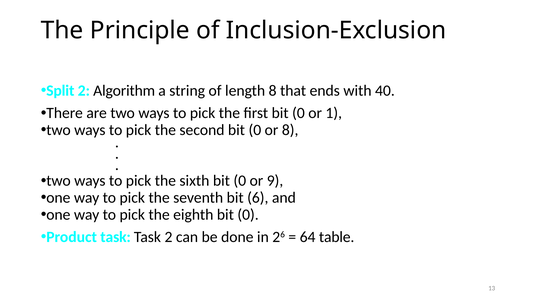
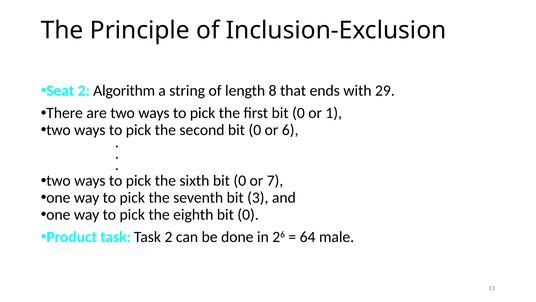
Split: Split -> Seat (60, 91)
40: 40 -> 29 (385, 91)
or 8: 8 -> 6 (290, 130)
9: 9 -> 7 (275, 181)
6: 6 -> 3 (258, 197)
table: table -> male (337, 237)
